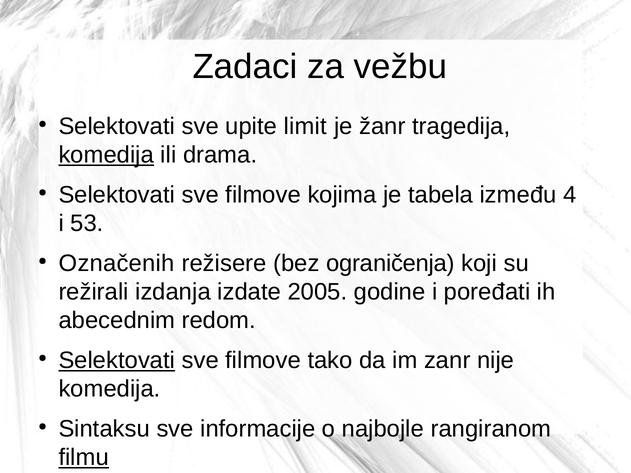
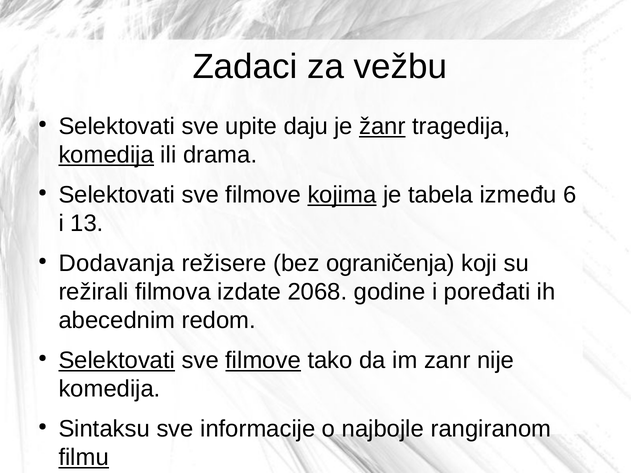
limit: limit -> daju (306, 126)
žanr underline: none -> present (382, 126)
kojima underline: none -> present (342, 195)
4: 4 -> 6 (570, 195)
53: 53 -> 13 (87, 223)
Označenih: Označenih -> Dodavanja (117, 263)
izdanja: izdanja -> filmova (173, 292)
2005: 2005 -> 2068 (317, 292)
filmove underline: none -> present (263, 360)
